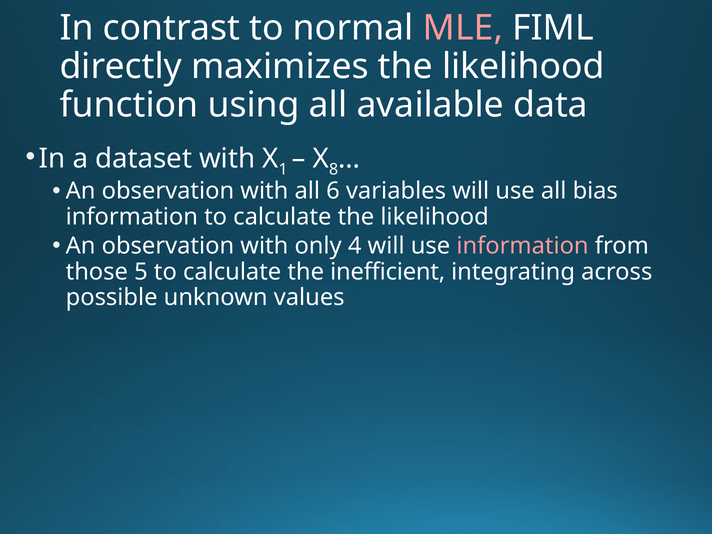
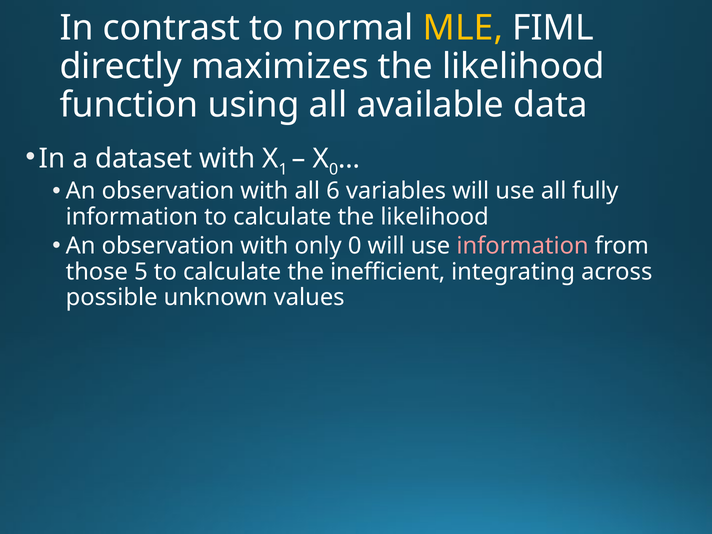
MLE colour: pink -> yellow (463, 28)
8: 8 -> 0 (334, 170)
bias: bias -> fully (595, 191)
only 4: 4 -> 0 (355, 246)
